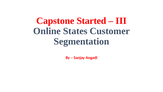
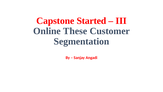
States: States -> These (75, 31)
